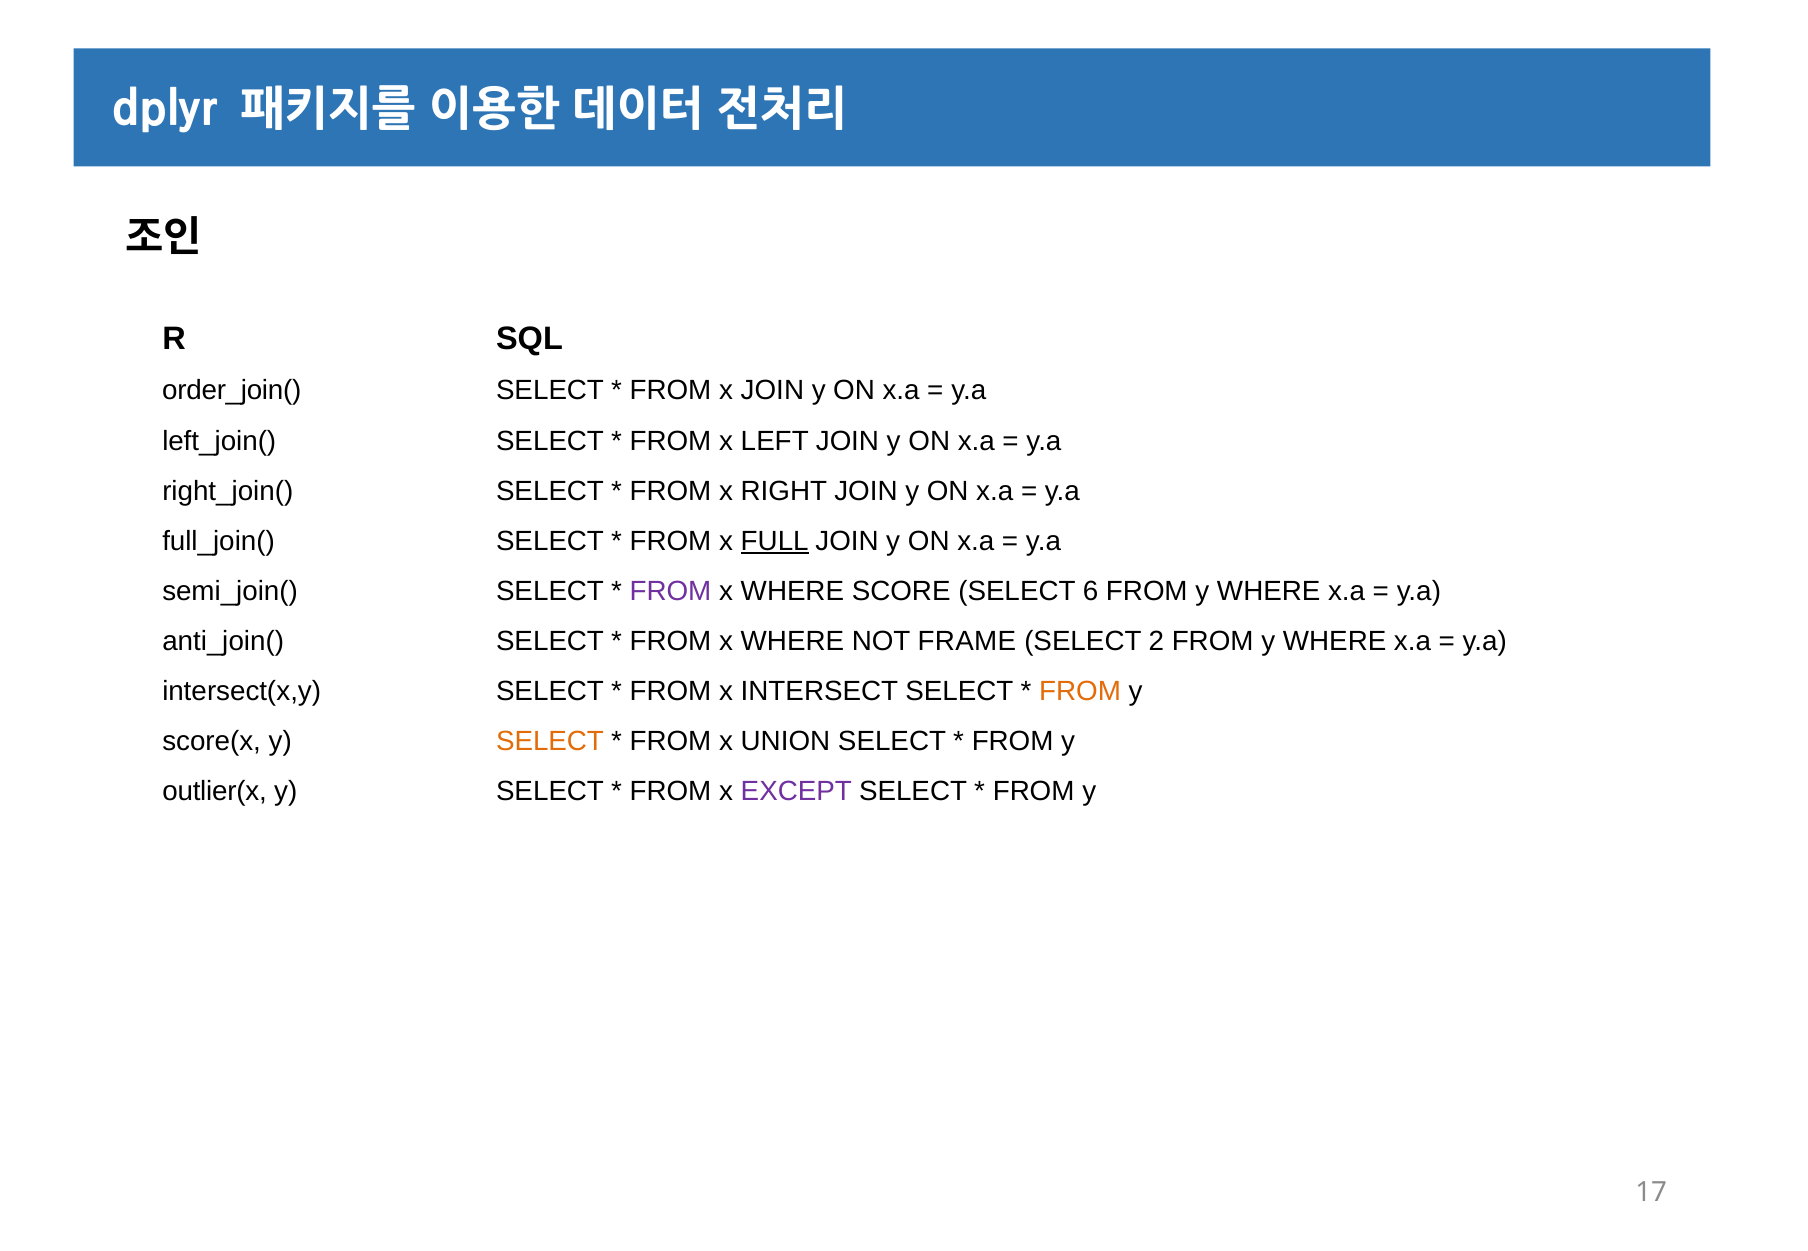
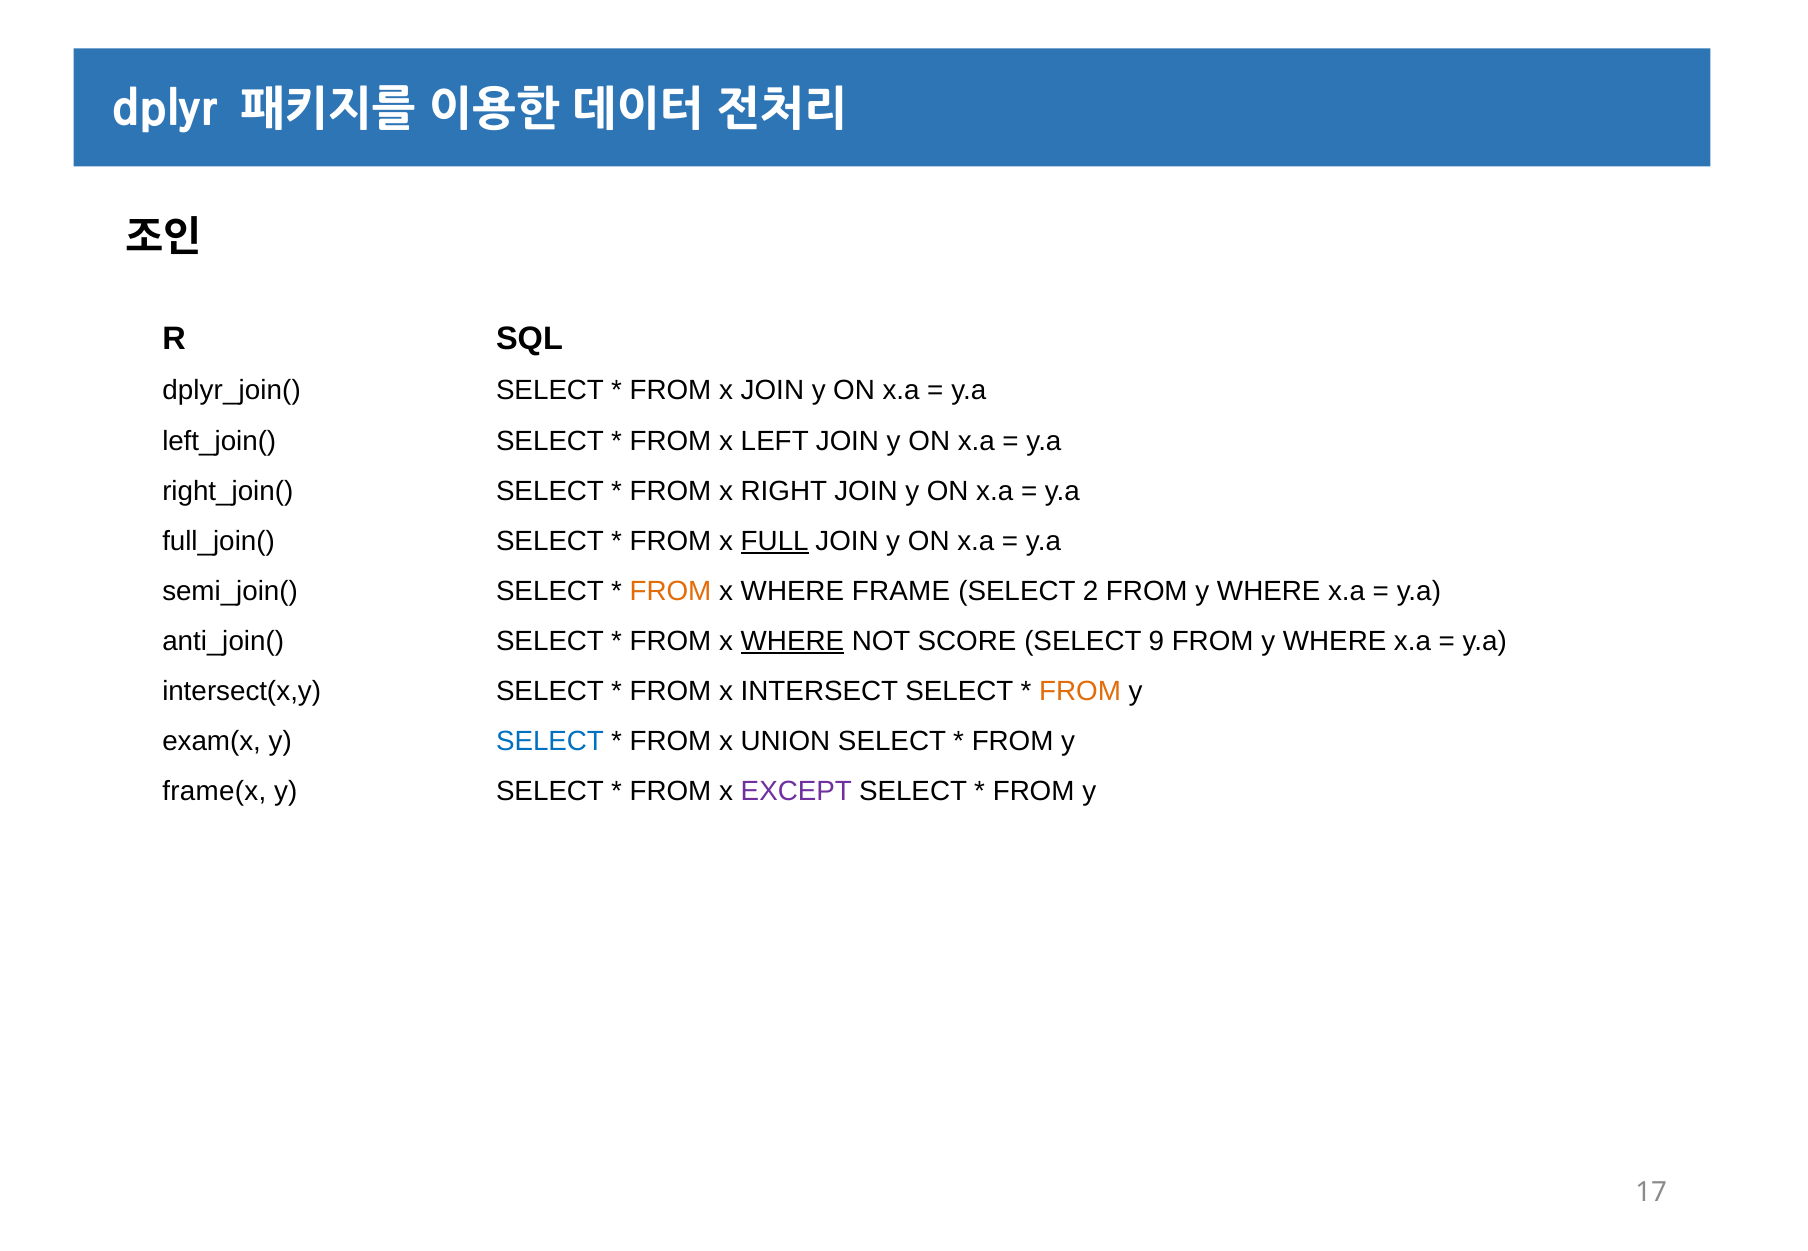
order_join(: order_join( -> dplyr_join( (232, 391)
FROM colour: purple -> orange (671, 591)
SCORE: SCORE -> FRAME (901, 591)
6: 6 -> 2 (1091, 591)
WHERE underline: none -> present (792, 641)
FRAME: FRAME -> SCORE (967, 641)
2: 2 -> 9 (1156, 641)
score(x: score(x -> exam(x (212, 742)
SELECT colour: orange -> blue (550, 742)
outlier(x: outlier(x -> frame(x (214, 792)
